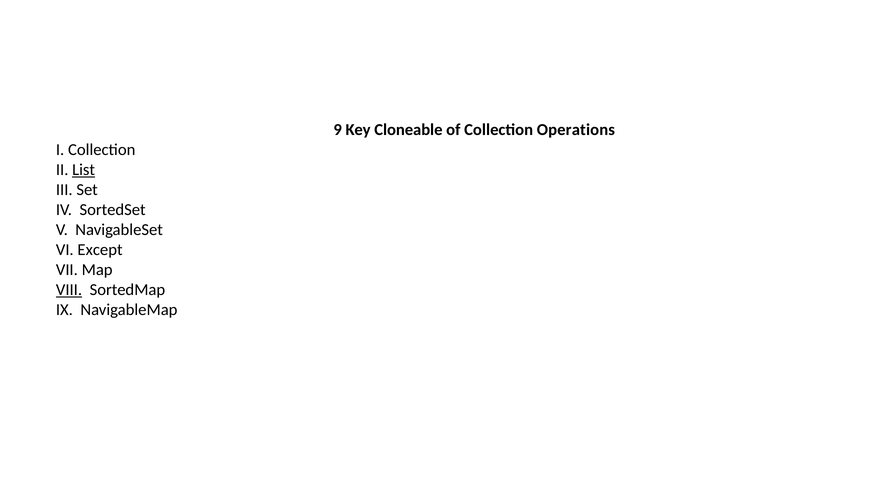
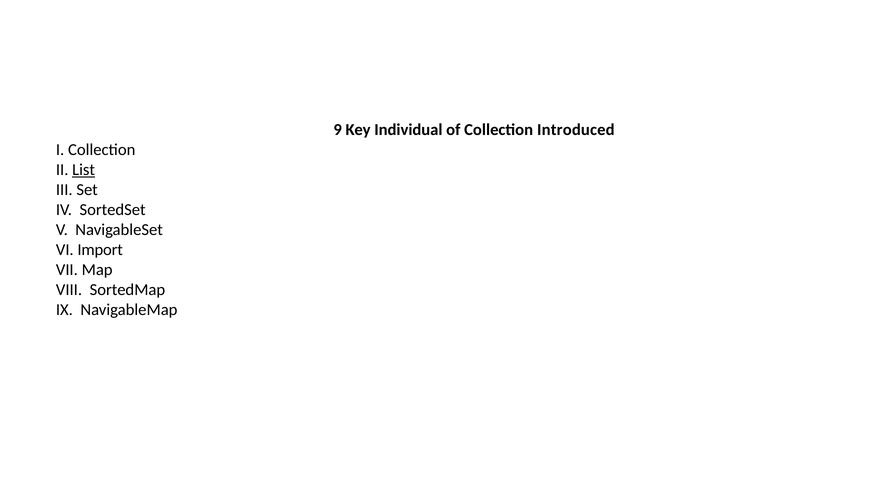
Cloneable: Cloneable -> Individual (408, 130)
Operations: Operations -> Introduced (576, 130)
Except: Except -> Import (100, 250)
VIII underline: present -> none (69, 289)
